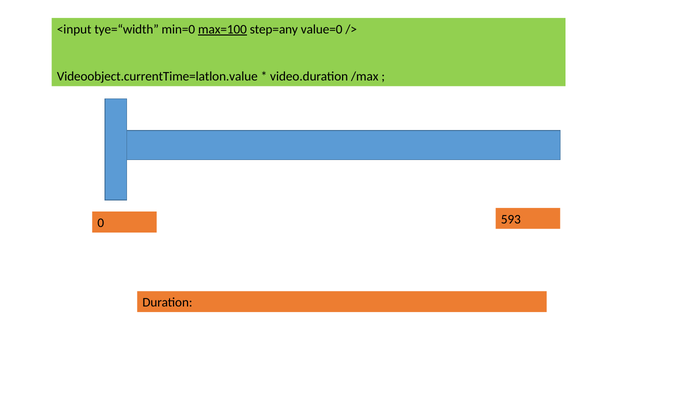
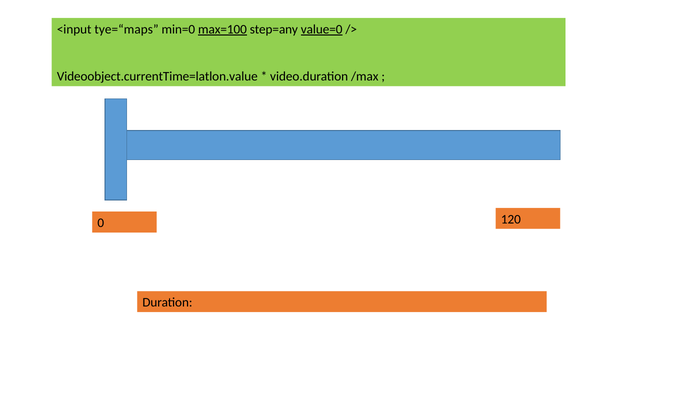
tye=“width: tye=“width -> tye=“maps (126, 29)
value=0 underline: none -> present (322, 29)
593: 593 -> 120 (511, 219)
